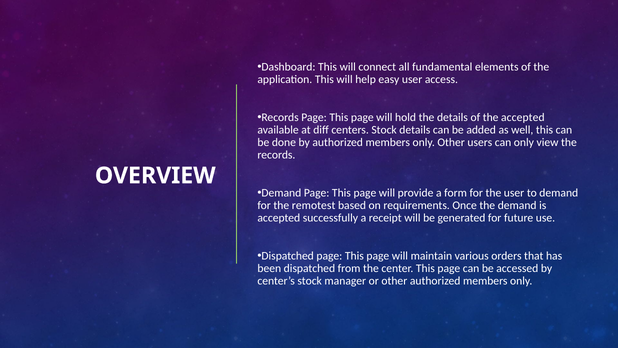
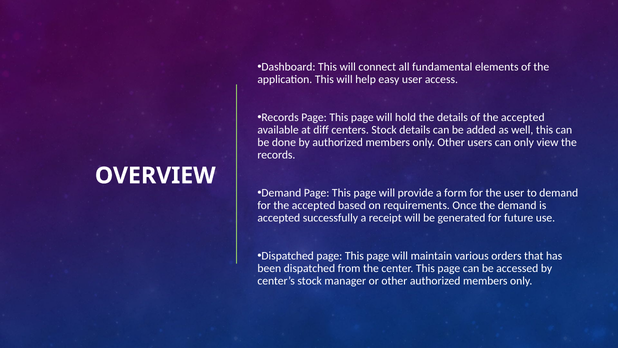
for the remotest: remotest -> accepted (314, 205)
